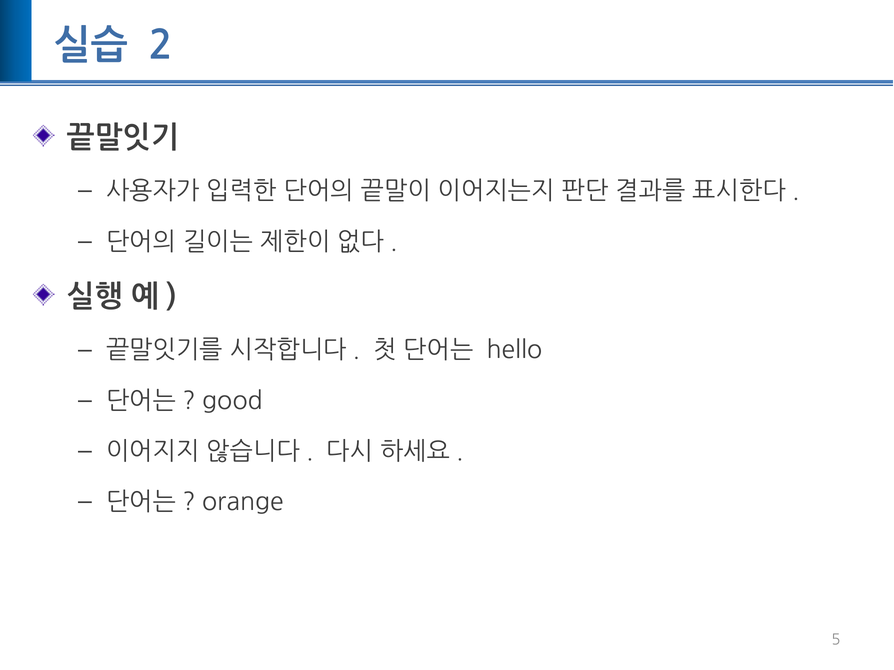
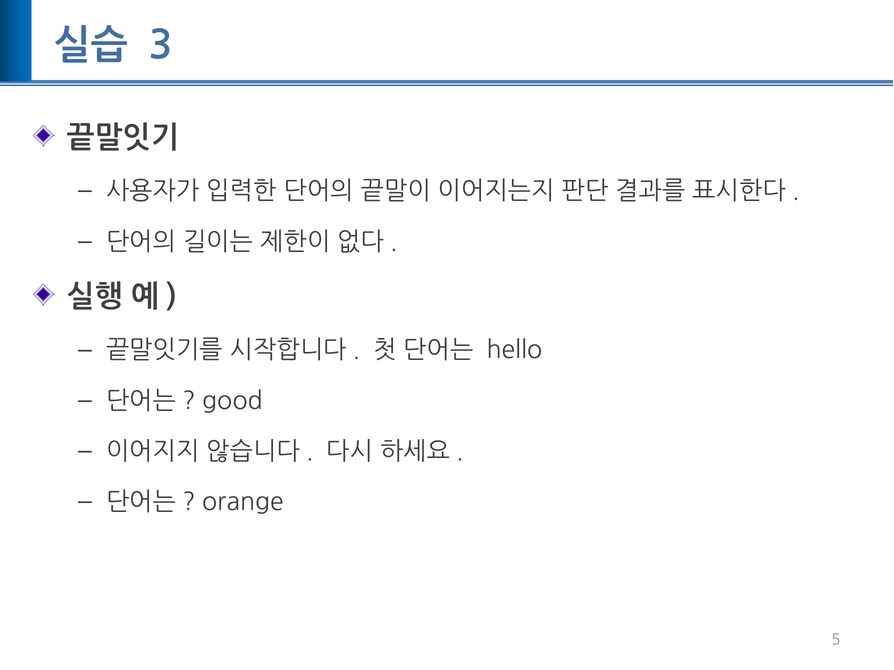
2: 2 -> 3 (161, 46)
